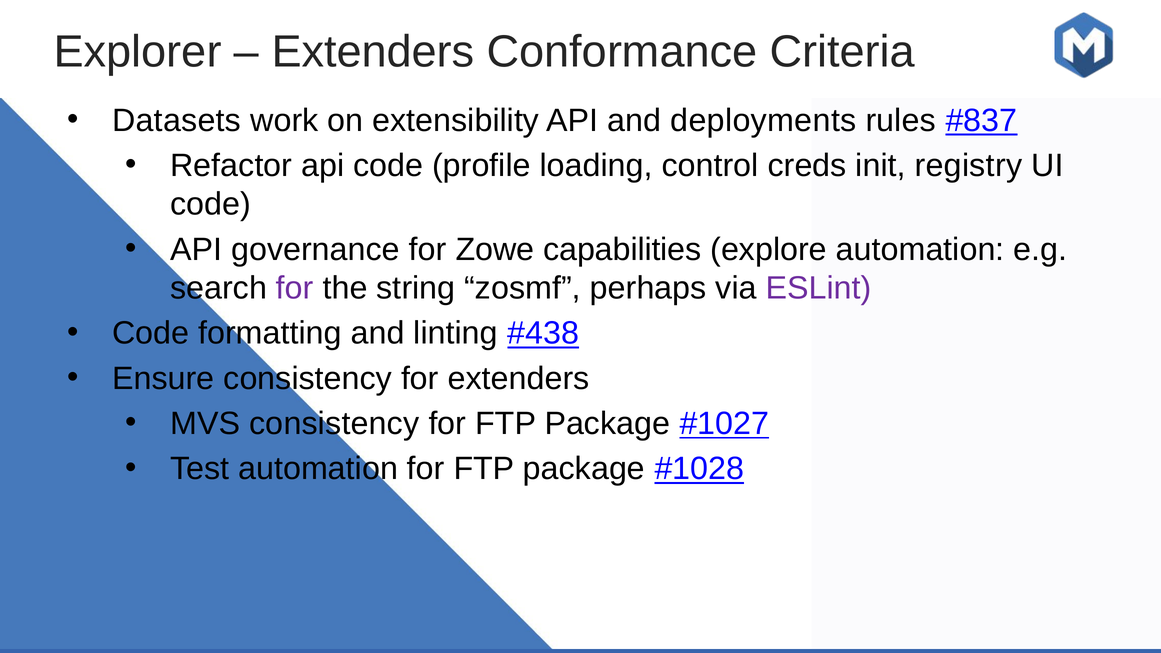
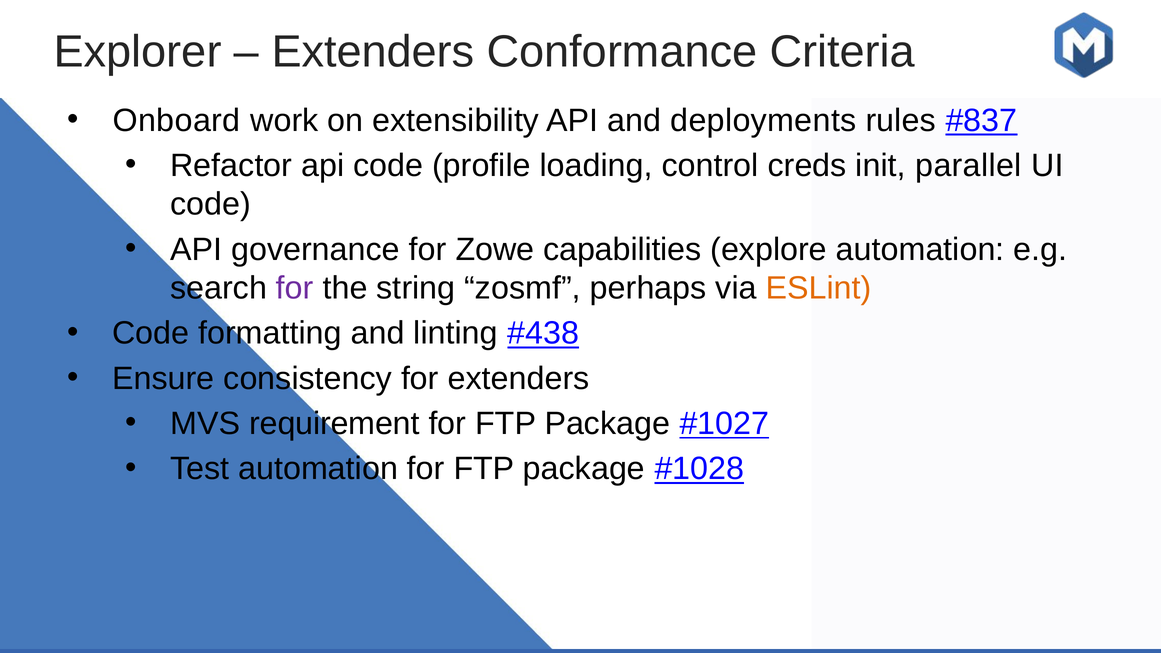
Datasets: Datasets -> Onboard (177, 120)
registry: registry -> parallel (968, 166)
ESLint colour: purple -> orange (819, 288)
MVS consistency: consistency -> requirement (334, 424)
